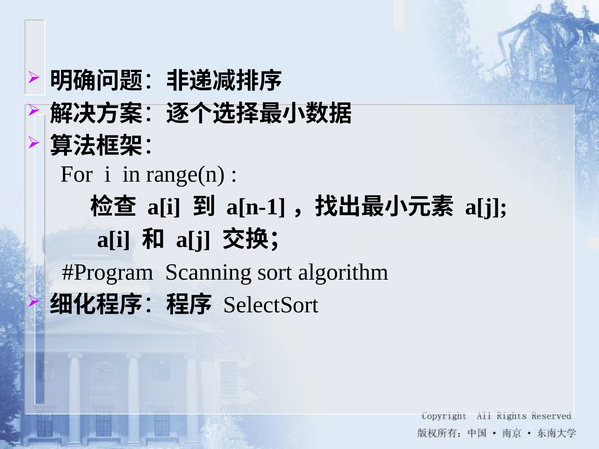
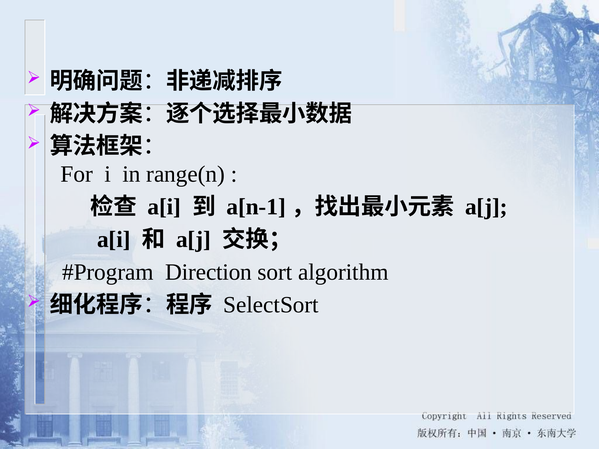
Scanning: Scanning -> Direction (209, 272)
